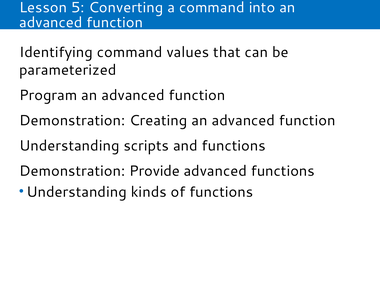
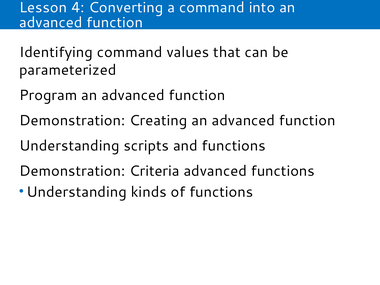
5: 5 -> 4 (78, 7)
Provide: Provide -> Criteria (154, 171)
